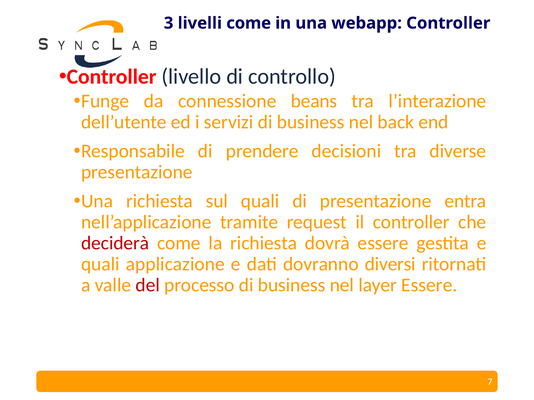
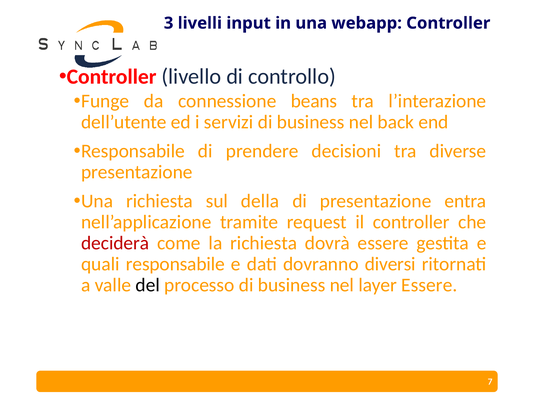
livelli come: come -> input (249, 23)
sul quali: quali -> della (260, 201)
quali applicazione: applicazione -> responsabile (175, 264)
del colour: red -> black (148, 285)
